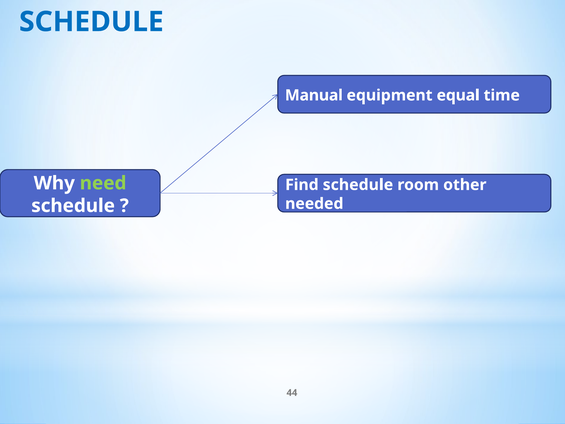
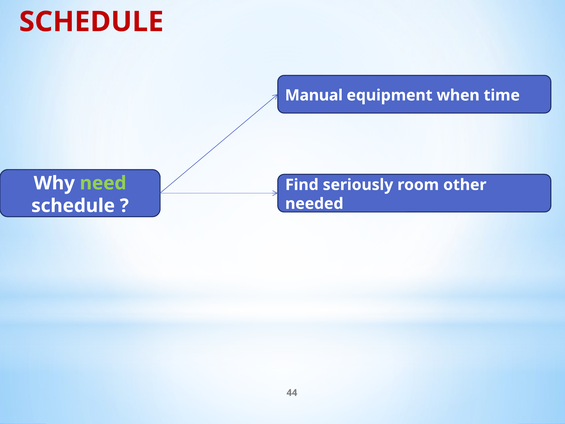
SCHEDULE colour: blue -> red (91, 22)
equal: equal -> when (458, 95)
Find schedule: schedule -> seriously (358, 185)
